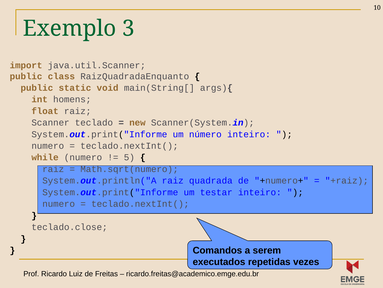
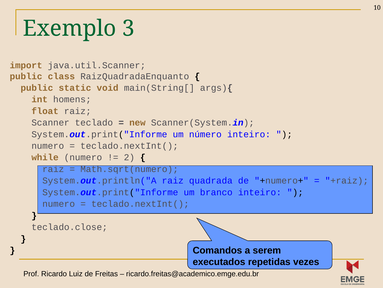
5: 5 -> 2 (129, 157)
testar: testar -> branco (216, 192)
